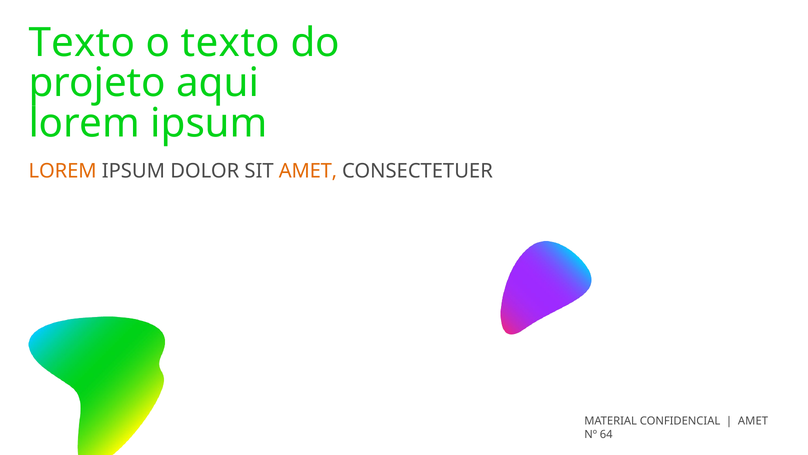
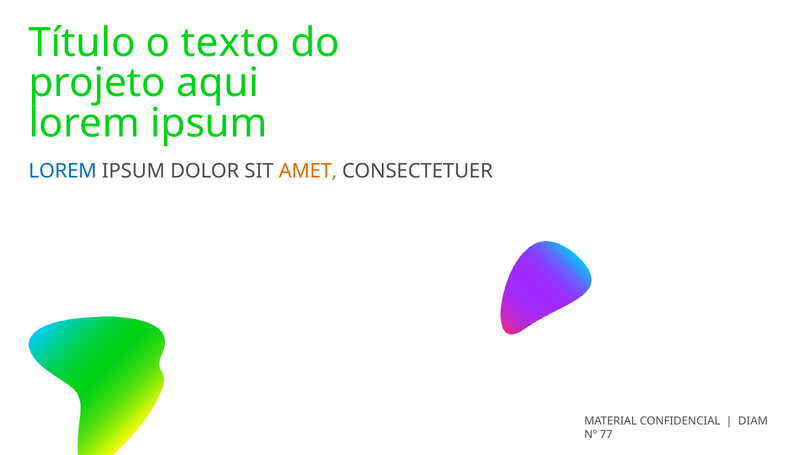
Texto: Texto -> Título (82, 43)
LOREM colour: orange -> blue (63, 171)
AMET: AMET -> DIAM (753, 421)
64: 64 -> 77 (606, 434)
